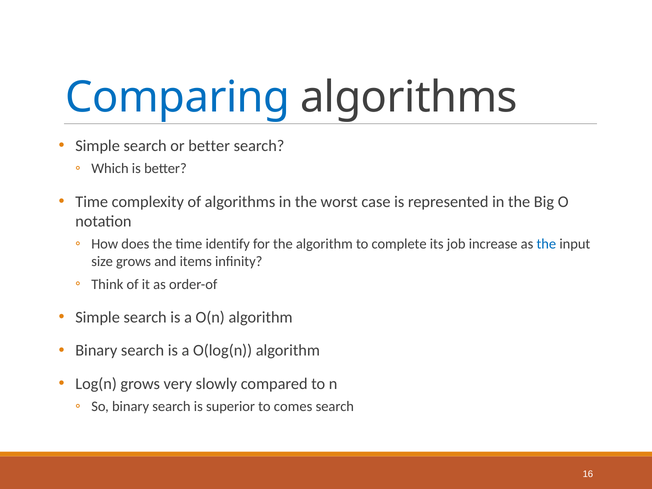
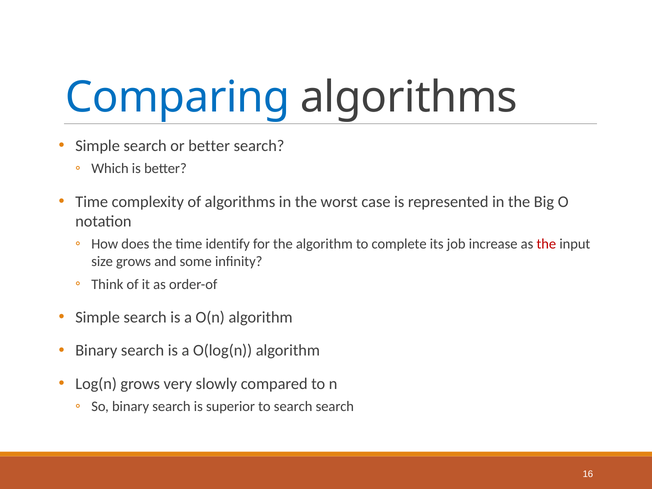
the colour: blue -> red (546, 244)
items: items -> some (196, 262)
to comes: comes -> search (293, 407)
